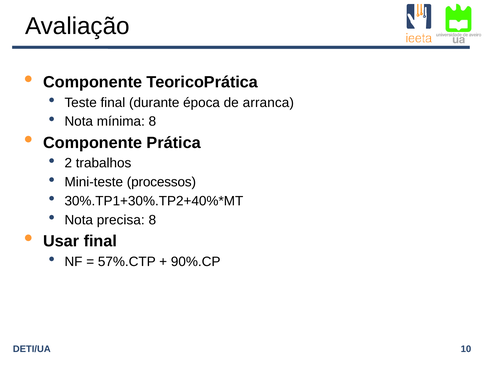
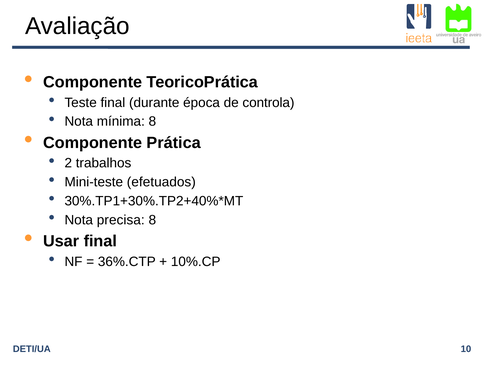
arranca: arranca -> controla (268, 102)
processos: processos -> efetuados (161, 182)
57%.CTP: 57%.CTP -> 36%.CTP (127, 261)
90%.CP: 90%.CP -> 10%.CP (196, 261)
